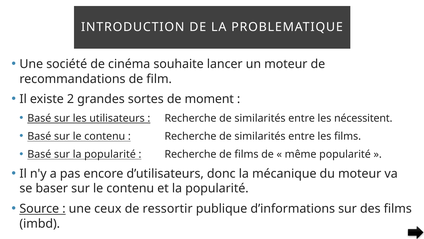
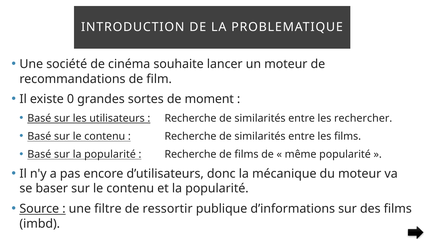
2: 2 -> 0 (70, 99)
nécessitent: nécessitent -> rechercher (363, 118)
ceux: ceux -> filtre (108, 208)
